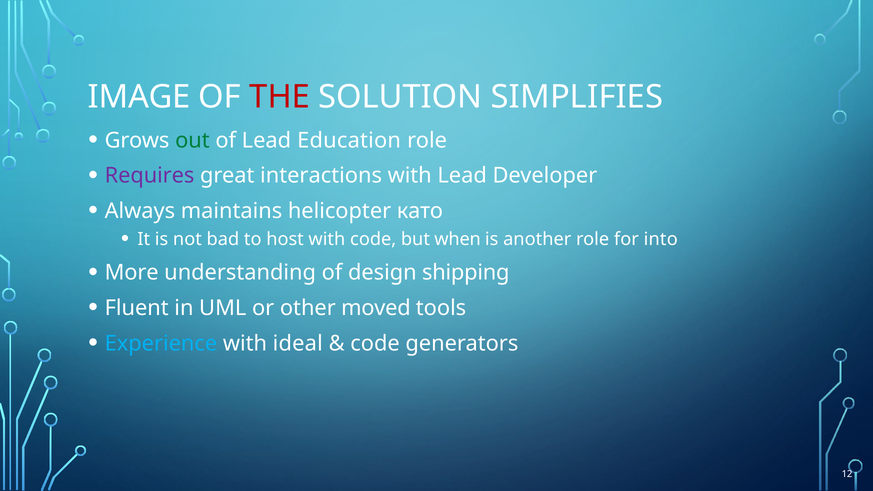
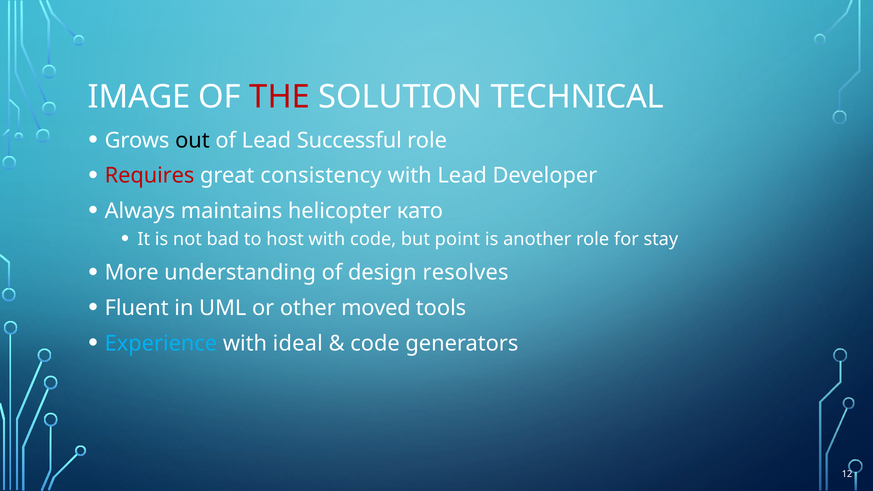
SIMPLIFIES: SIMPLIFIES -> TECHNICAL (577, 97)
out colour: green -> black (192, 141)
Education: Education -> Successful (349, 141)
Requires colour: purple -> red (150, 176)
interactions: interactions -> consistency (321, 176)
when: when -> point (457, 239)
into: into -> stay (661, 239)
shipping: shipping -> resolves (466, 273)
